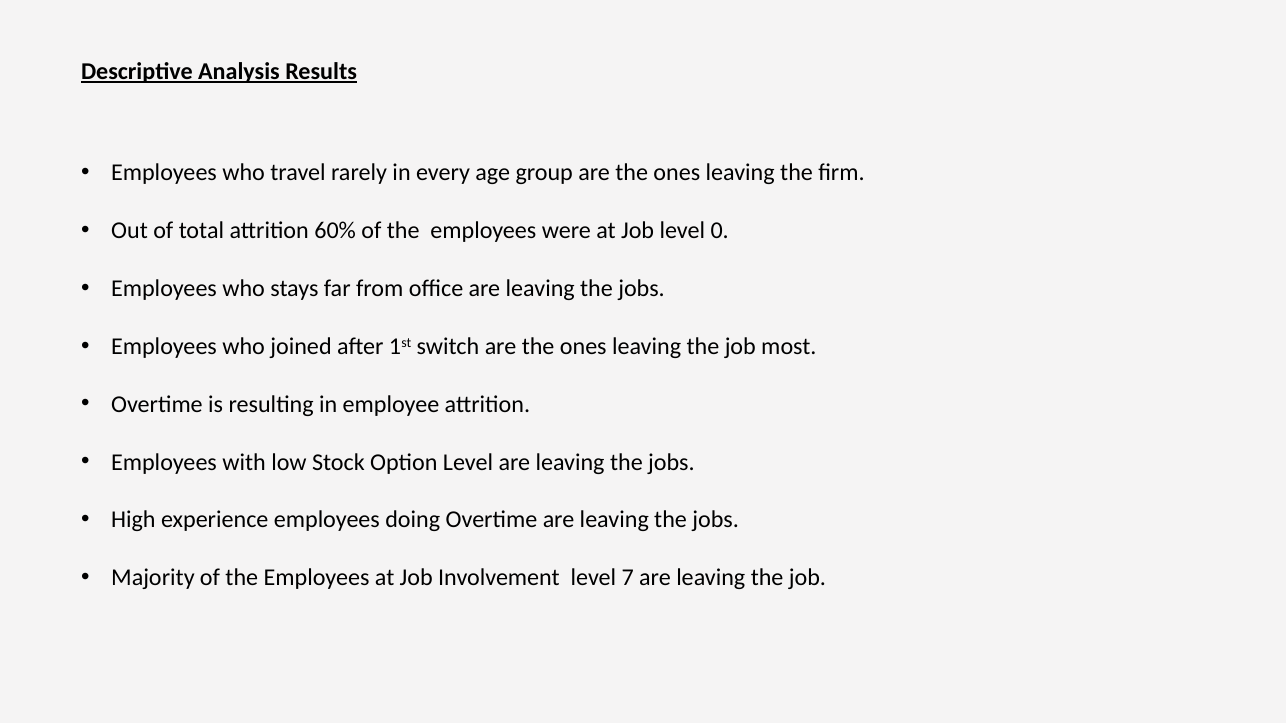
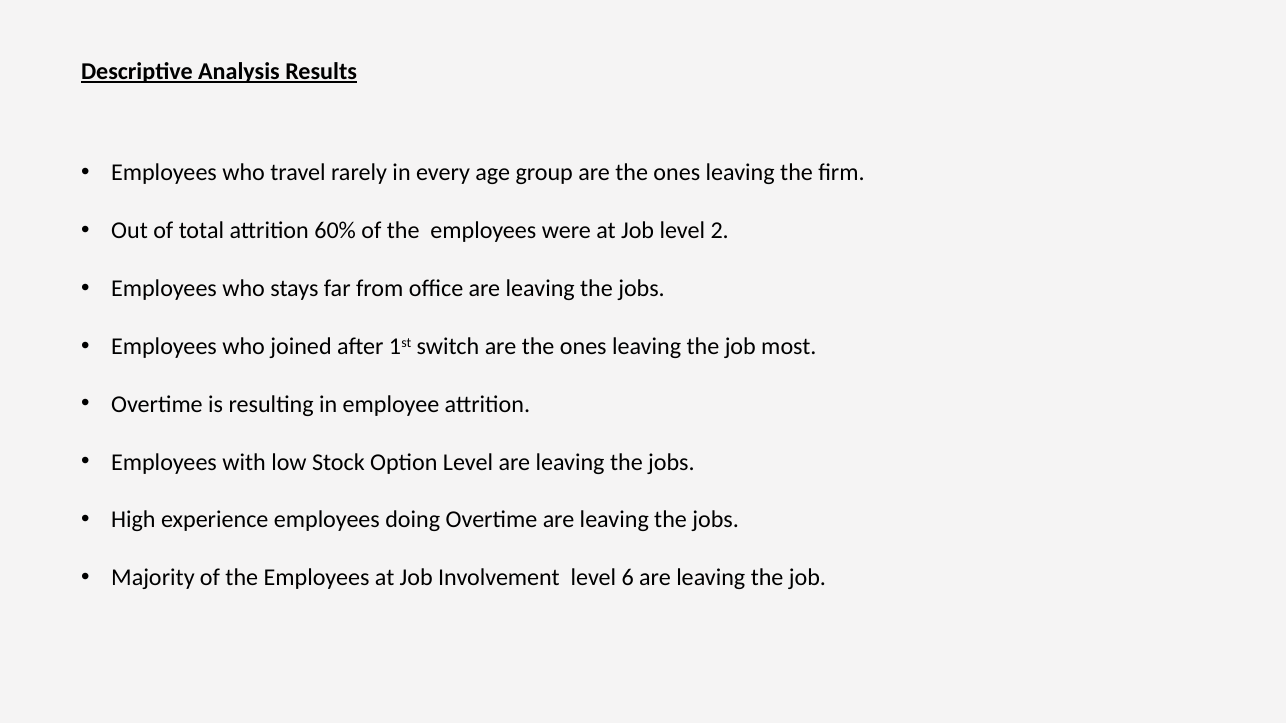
0: 0 -> 2 (720, 231)
7: 7 -> 6 (628, 578)
